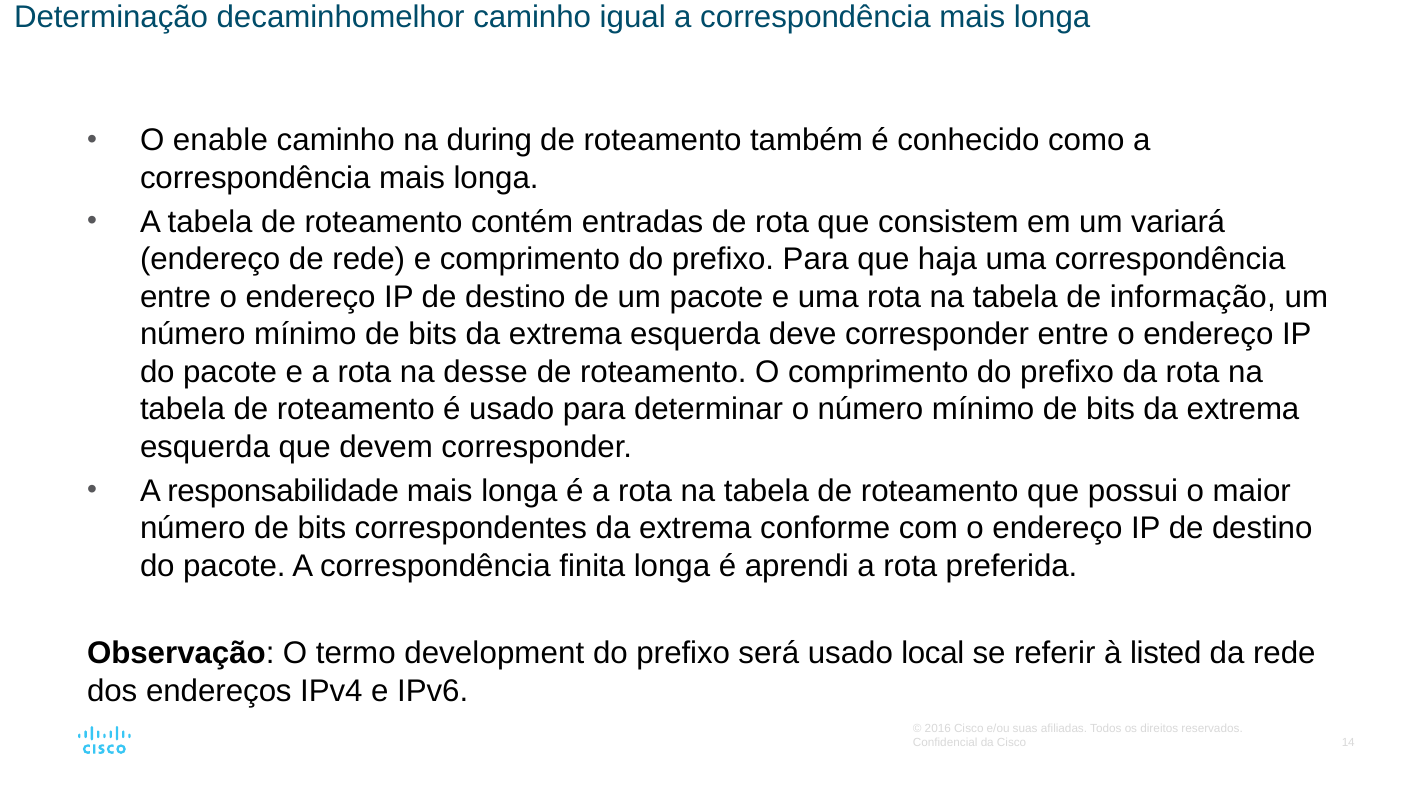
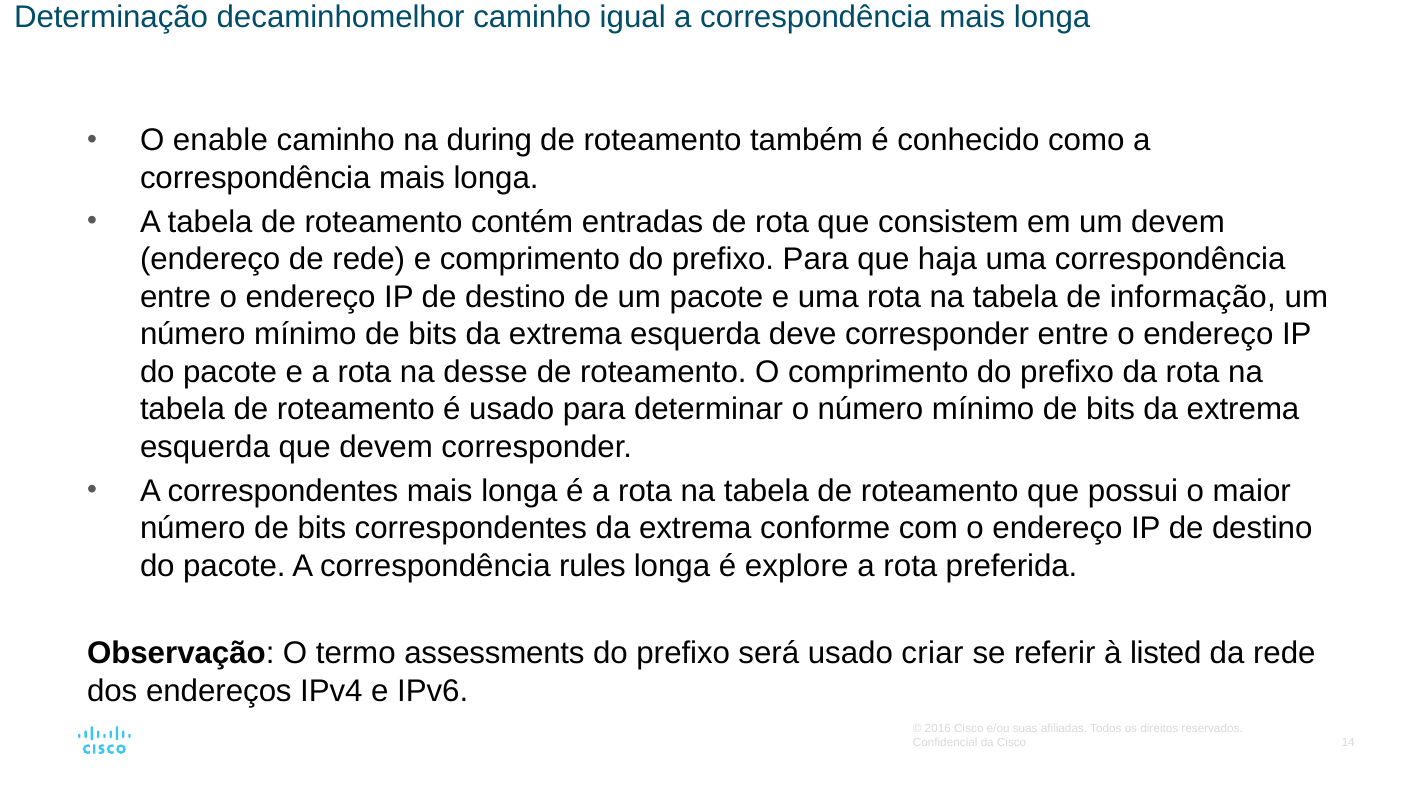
um variará: variará -> devem (1178, 222)
A responsabilidade: responsabilidade -> correspondentes (283, 491)
finita: finita -> rules (592, 566)
aprendi: aprendi -> explore (797, 566)
development: development -> assessments (494, 654)
local: local -> criar (932, 654)
